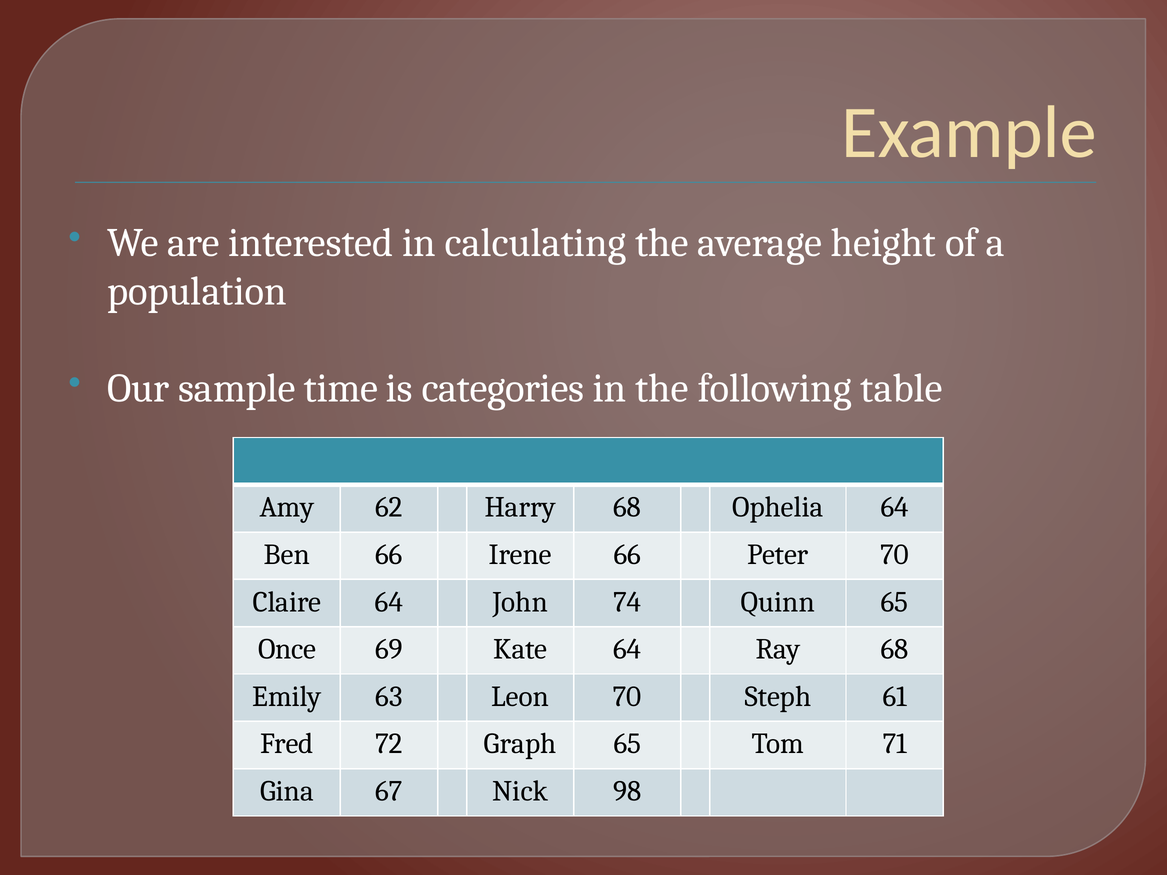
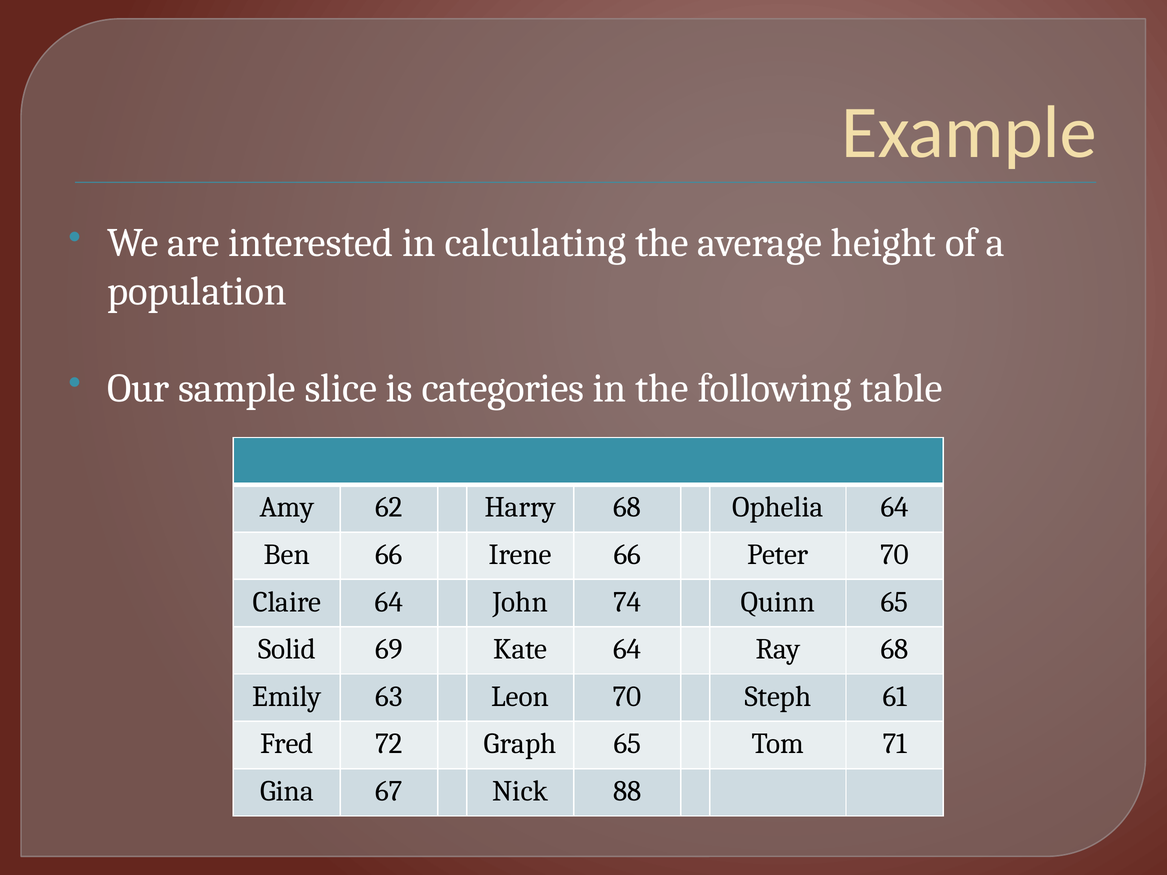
time: time -> slice (341, 389)
Once: Once -> Solid (287, 649)
98: 98 -> 88 (627, 791)
